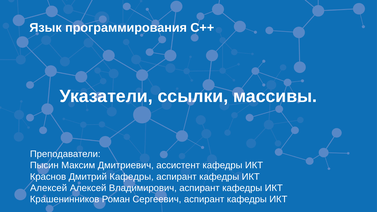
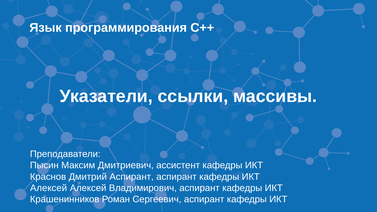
Дмитрий Кафедры: Кафедры -> Аспирант (132, 177)
